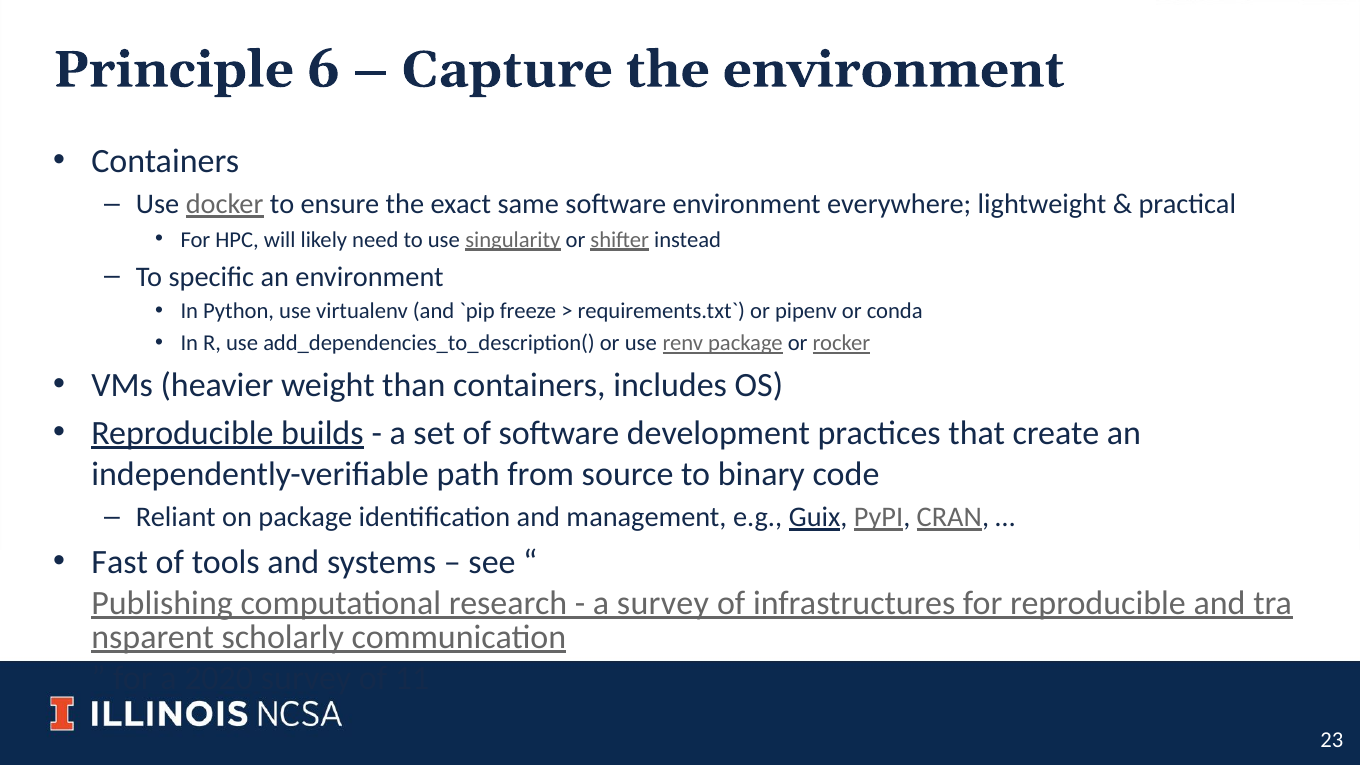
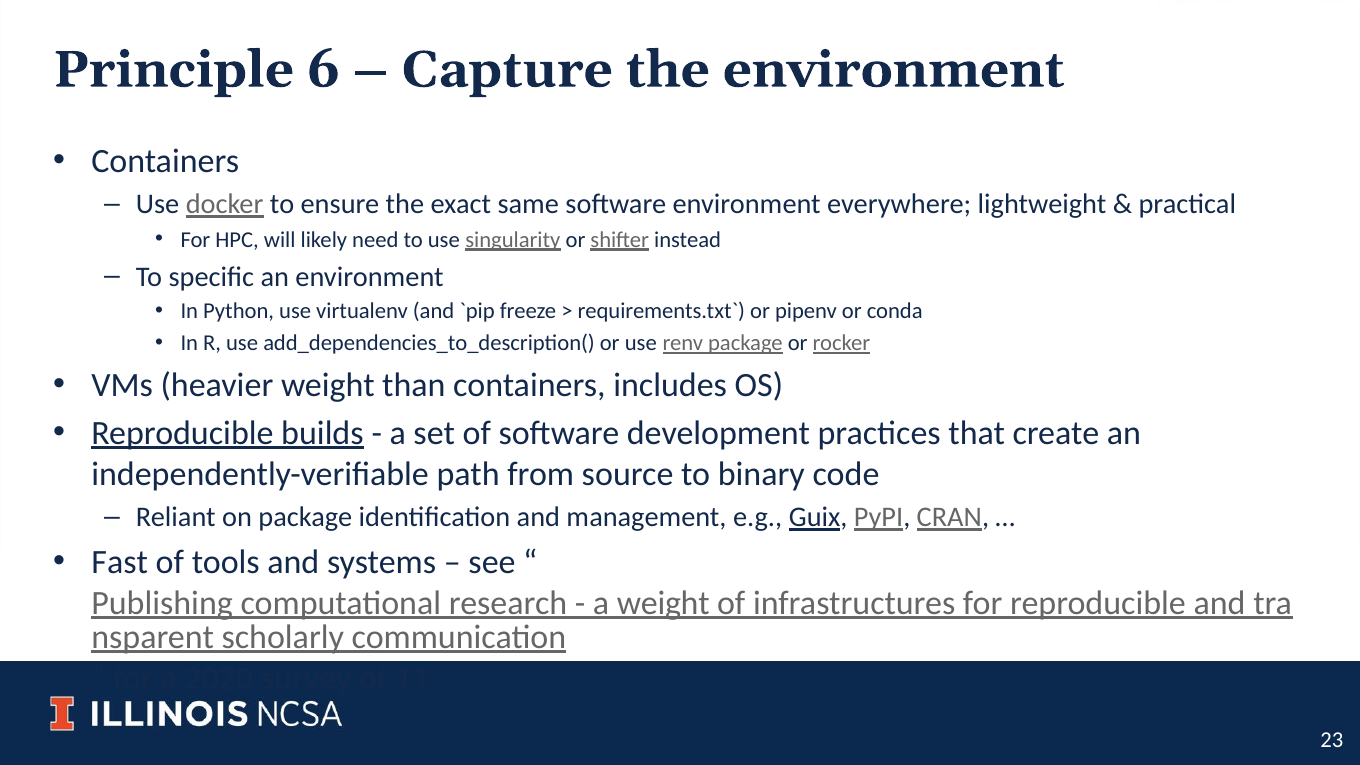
a survey: survey -> weight (663, 603)
